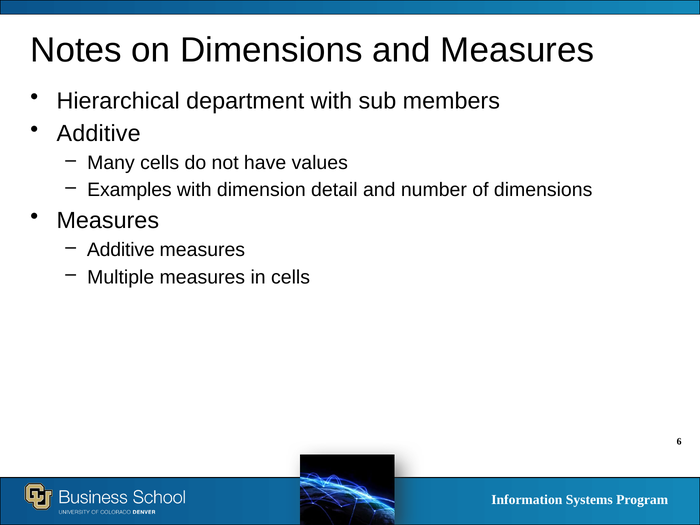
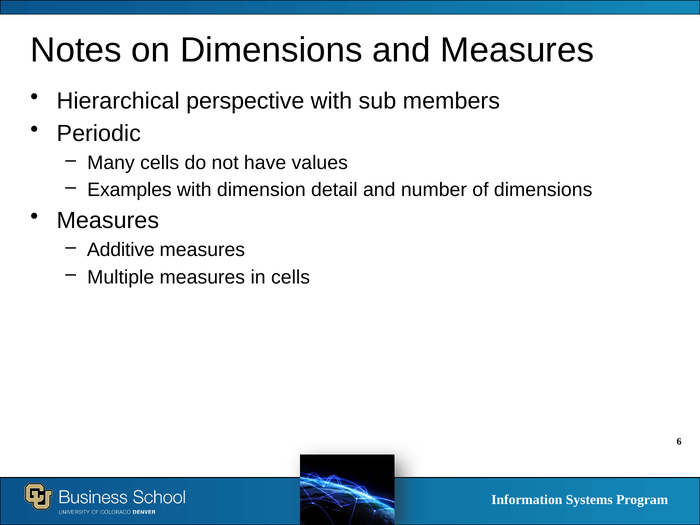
department: department -> perspective (245, 101)
Additive: Additive -> Periodic (99, 133)
